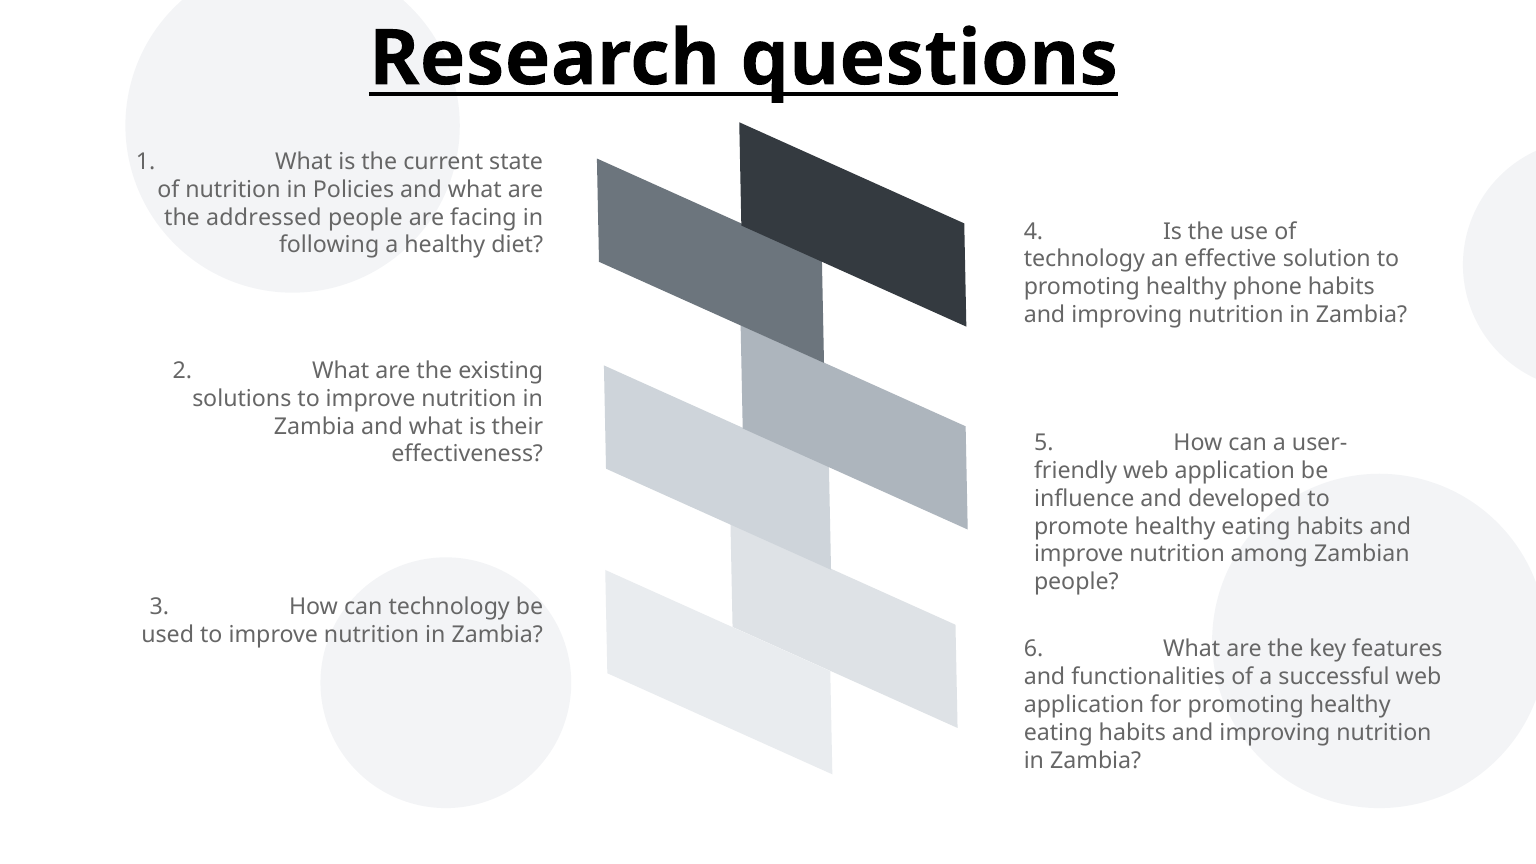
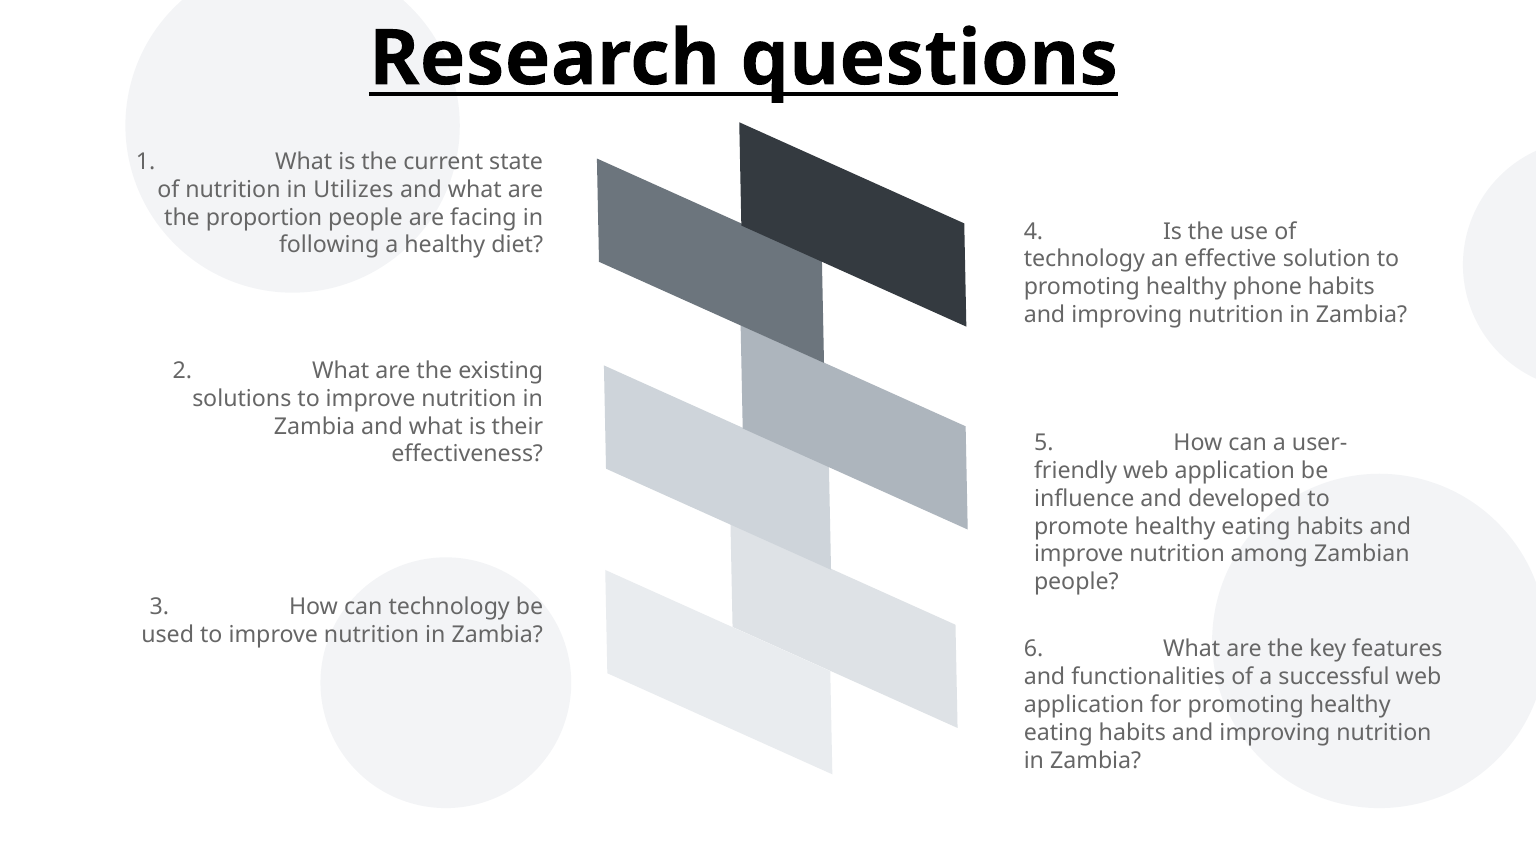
Policies: Policies -> Utilizes (353, 190)
addressed: addressed -> proportion (264, 217)
